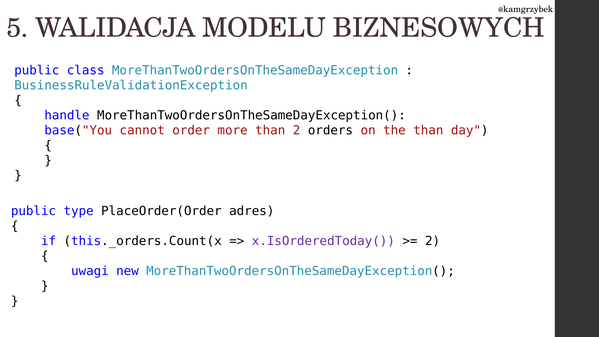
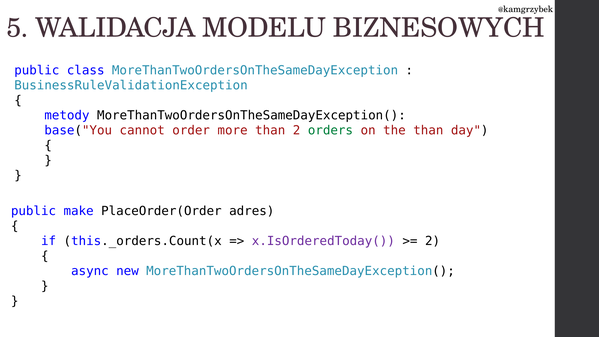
handle: handle -> metody (67, 115)
orders colour: black -> green (330, 130)
type: type -> make (79, 211)
uwagi: uwagi -> async (90, 271)
